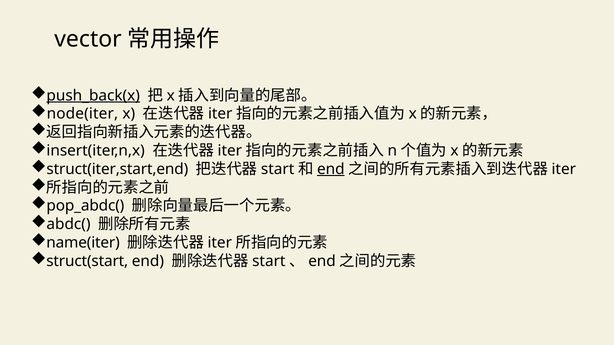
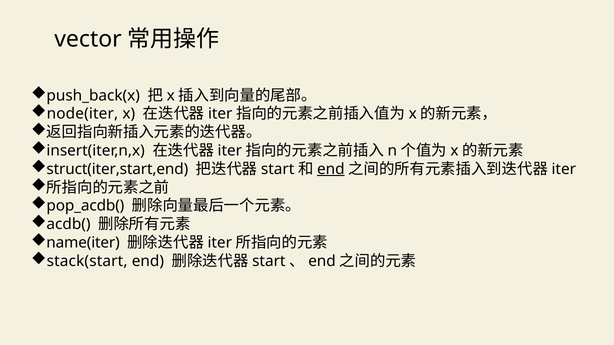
push_back(x underline: present -> none (93, 96)
pop_abdc(: pop_abdc( -> pop_acdb( (85, 206)
abdc(: abdc( -> acdb( (69, 225)
struct(start: struct(start -> stack(start (87, 261)
